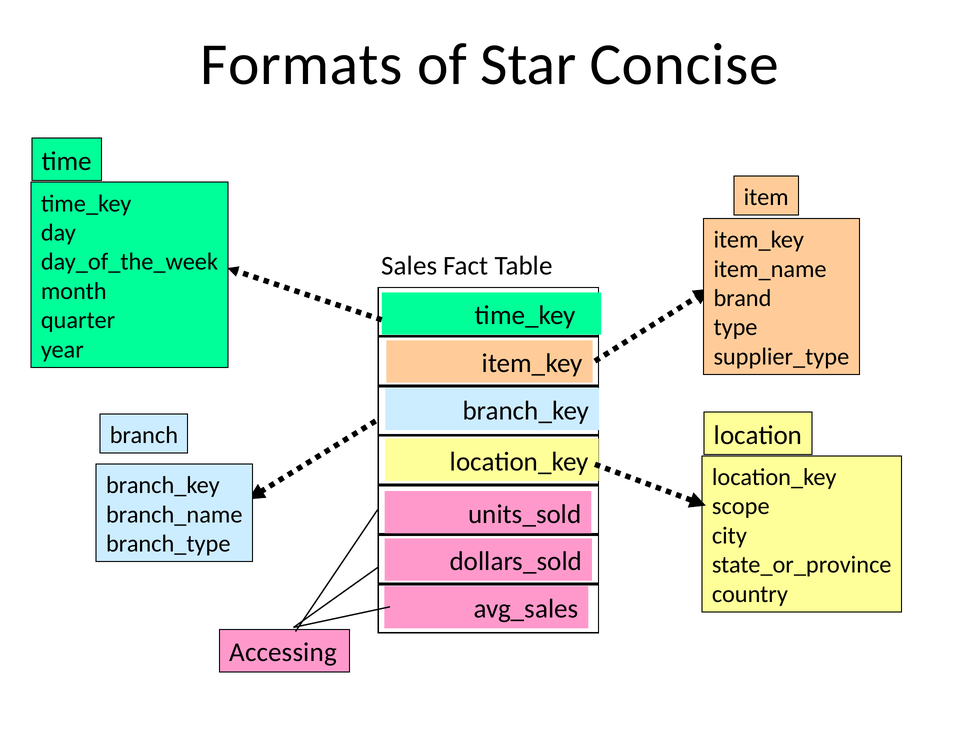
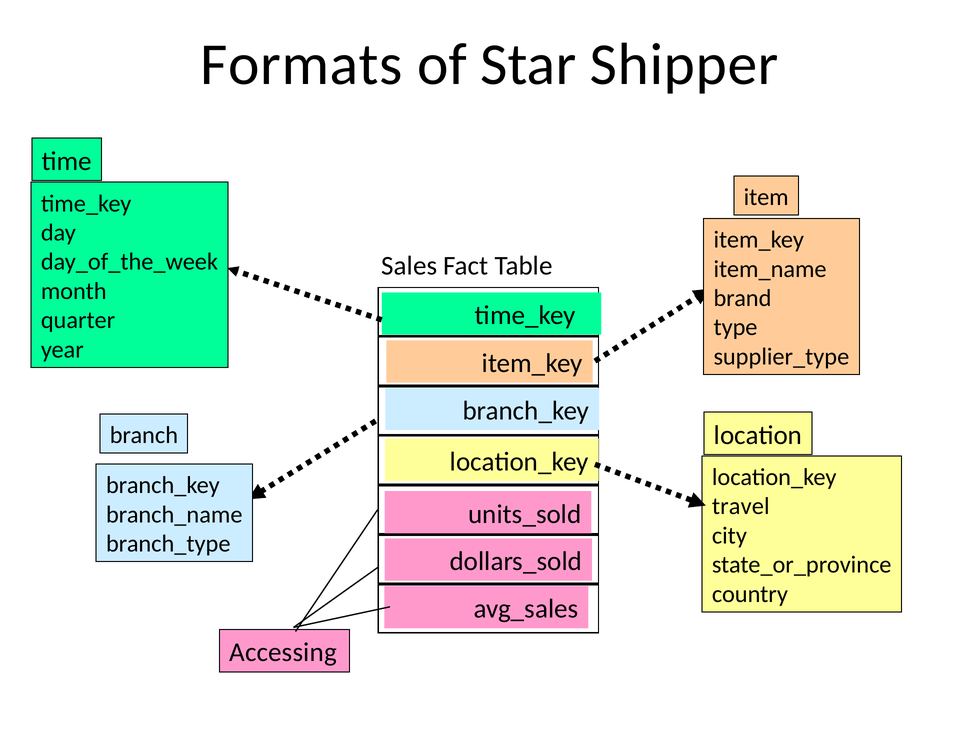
Concise: Concise -> Shipper (684, 65)
scope: scope -> travel (741, 506)
